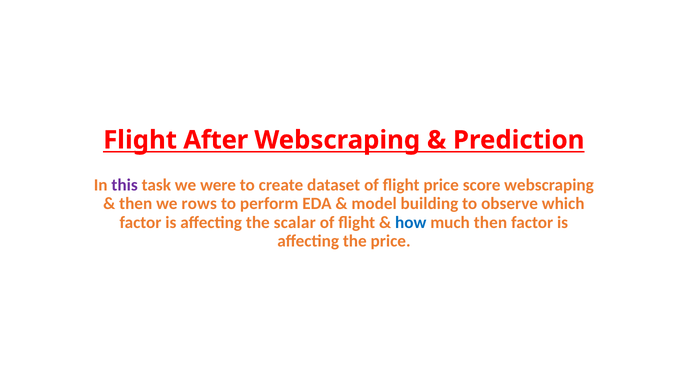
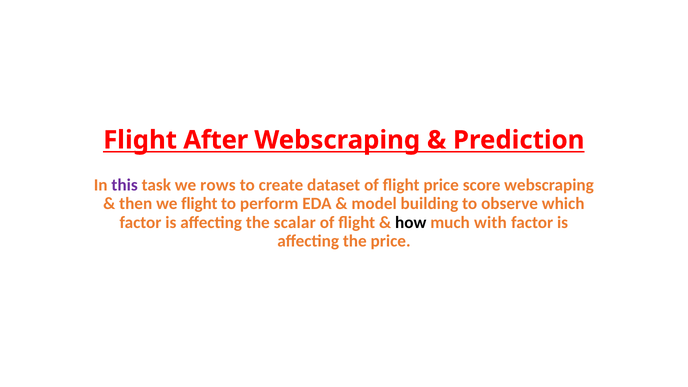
were: were -> rows (218, 185)
we rows: rows -> flight (199, 204)
how colour: blue -> black (411, 222)
much then: then -> with (490, 222)
